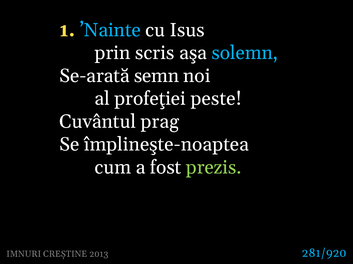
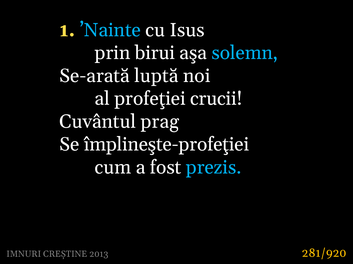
scris: scris -> birui (155, 53)
semn: semn -> luptă (156, 76)
peste: peste -> crucii (216, 99)
împlineşte-noaptea: împlineşte-noaptea -> împlineşte-profeţiei (167, 145)
prezis colour: light green -> light blue (214, 168)
281/920 colour: light blue -> yellow (324, 254)
